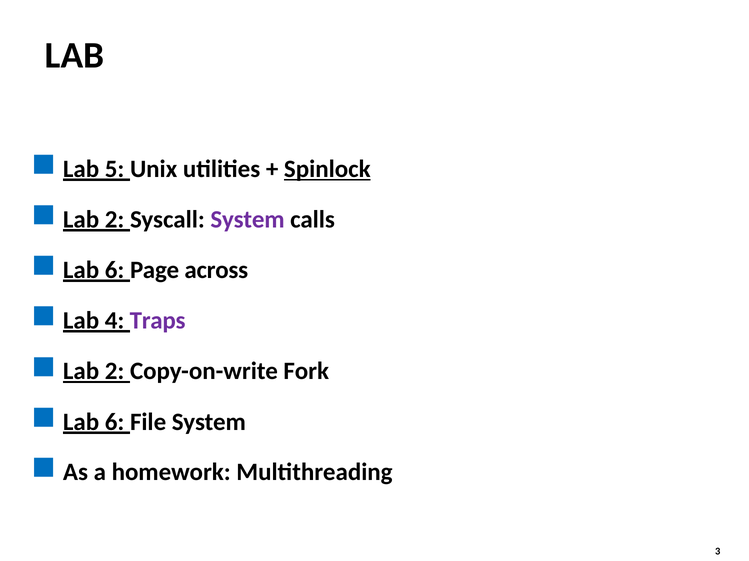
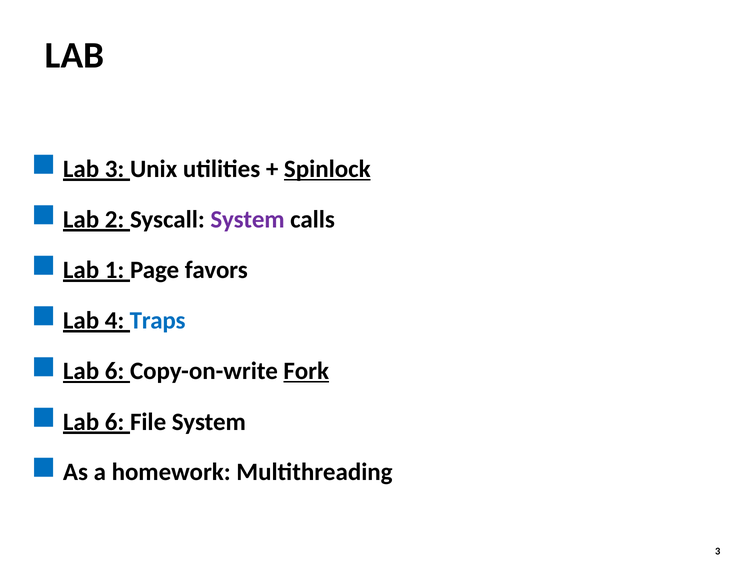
Lab 5: 5 -> 3 (115, 169)
6: 6 -> 1 (115, 270)
across: across -> favors (216, 270)
Traps colour: purple -> blue (158, 321)
2: 2 -> 6 (115, 372)
Fork underline: none -> present (306, 372)
